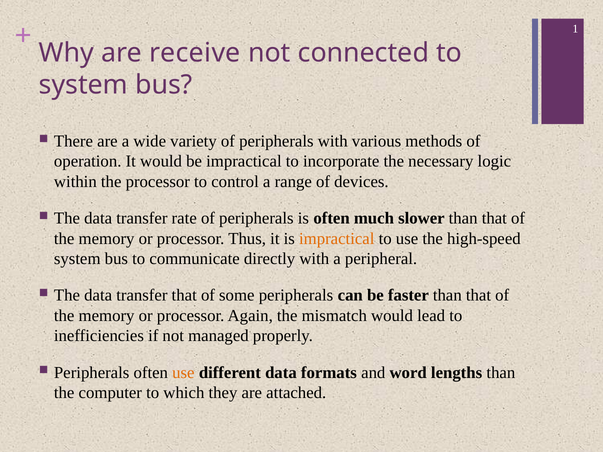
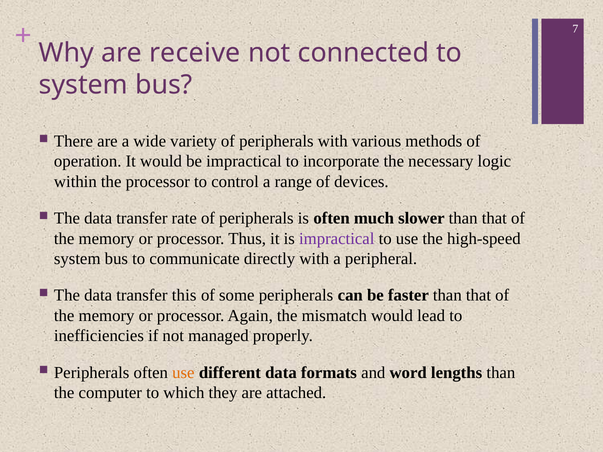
1: 1 -> 7 (575, 29)
impractical colour: orange -> purple (337, 239)
transfer that: that -> this (184, 296)
